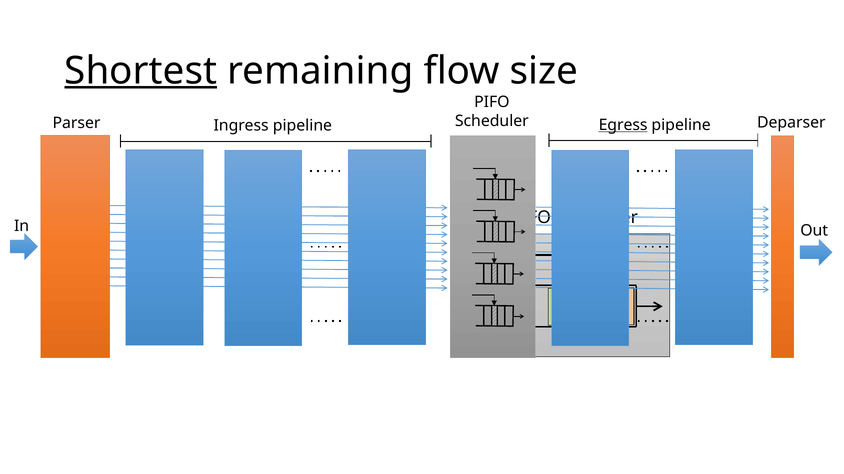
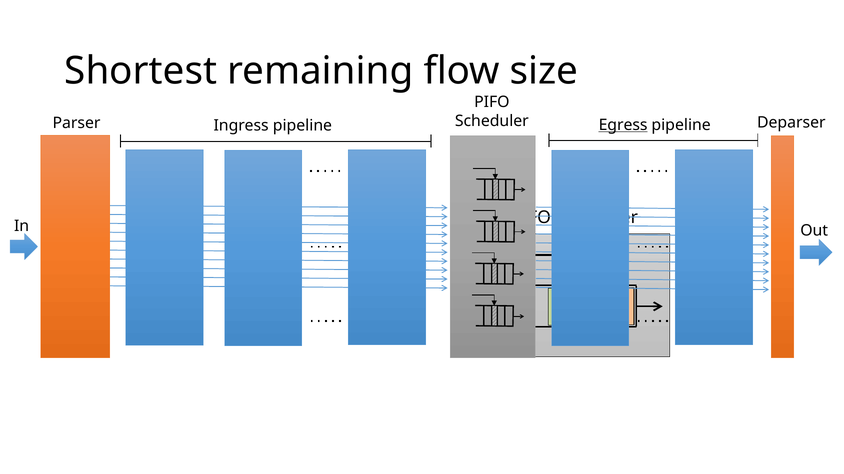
Shortest underline: present -> none (141, 71)
